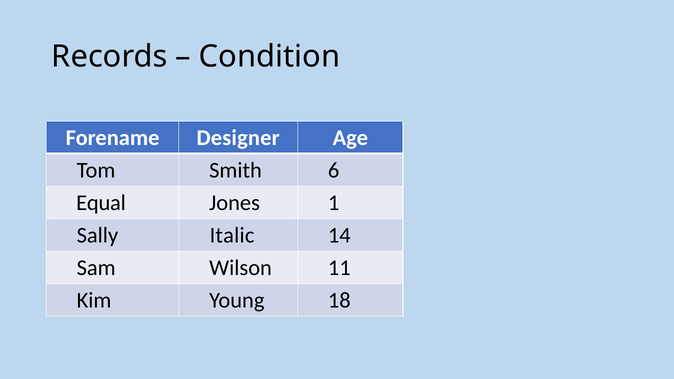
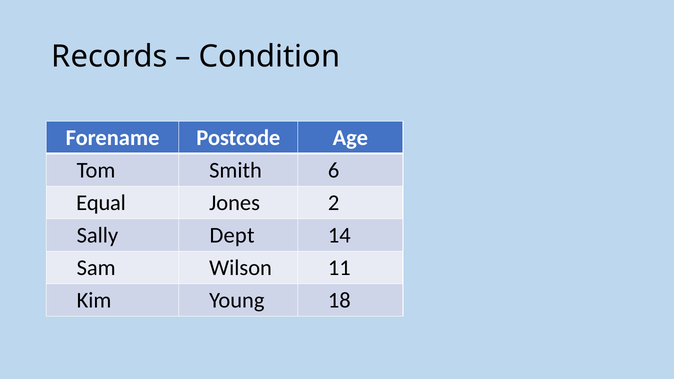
Designer: Designer -> Postcode (238, 138)
1: 1 -> 2 (334, 203)
Italic: Italic -> Dept (232, 235)
